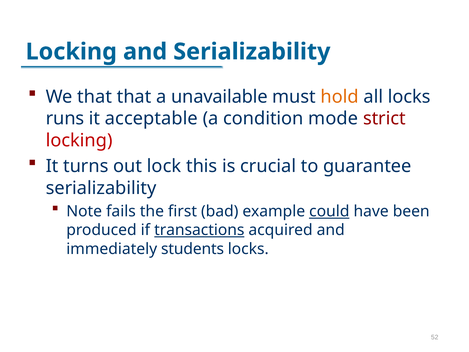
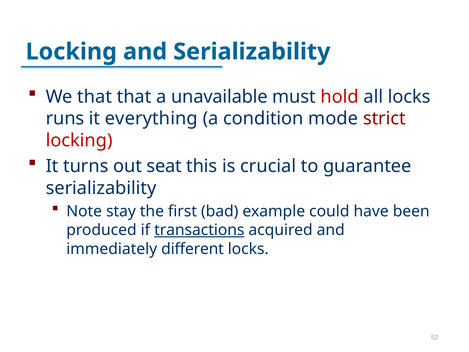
hold colour: orange -> red (340, 97)
acceptable: acceptable -> everything (151, 119)
lock: lock -> seat (164, 166)
fails: fails -> stay (121, 211)
could underline: present -> none (329, 211)
students: students -> different (193, 249)
